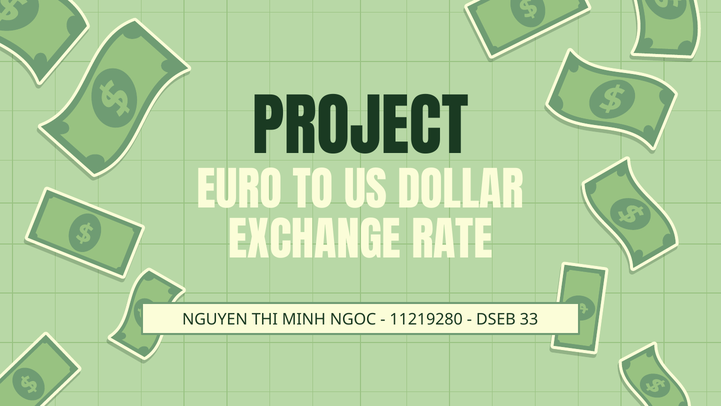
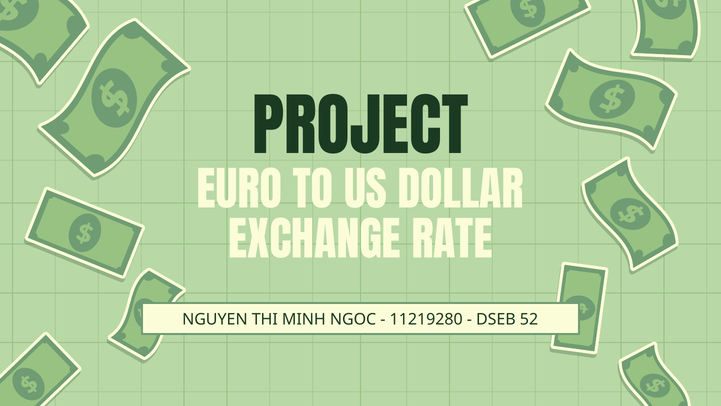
33: 33 -> 52 (529, 319)
